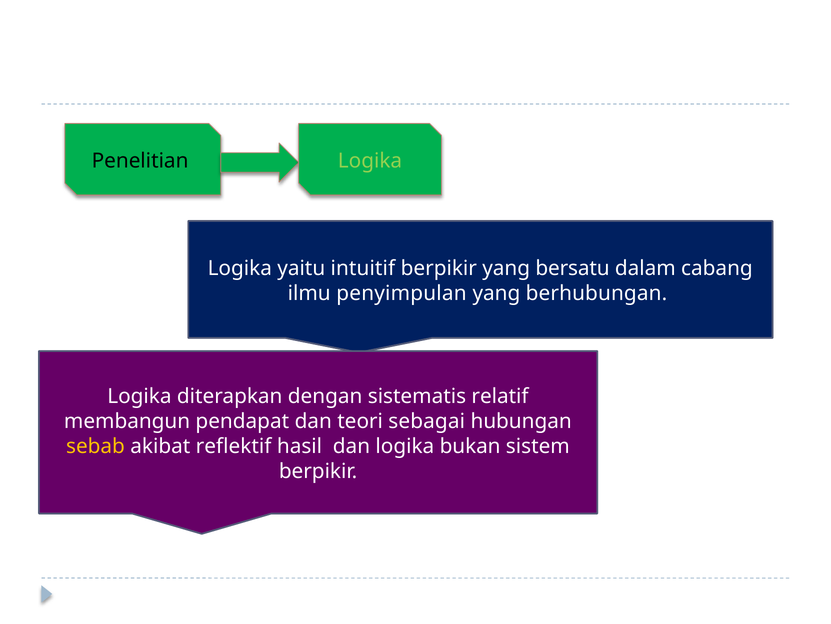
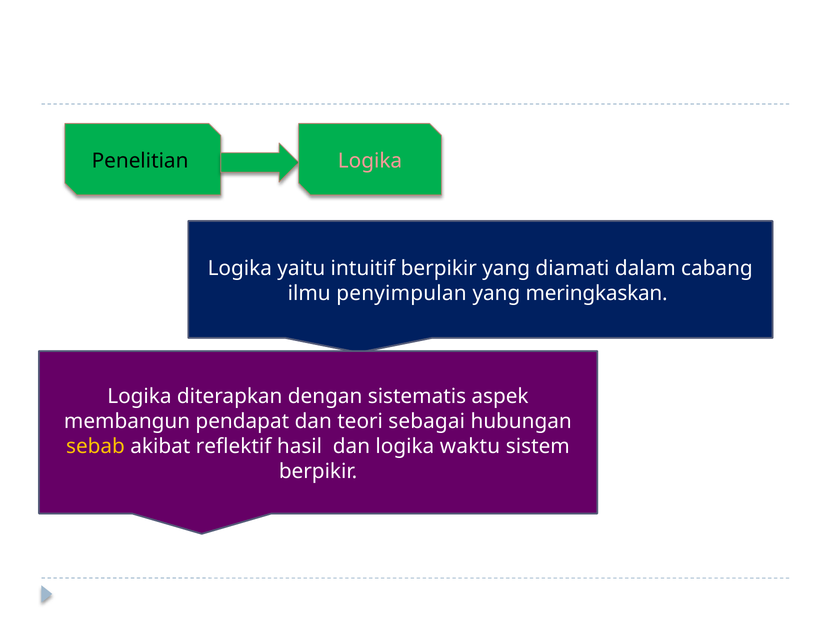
Logika colour: light green -> pink (370, 160)
bersatu: bersatu -> diamati (572, 268)
berhubungan: berhubungan -> meringkaskan (597, 293)
relatif: relatif -> aspek (500, 396)
bukan: bukan -> waktu (470, 446)
